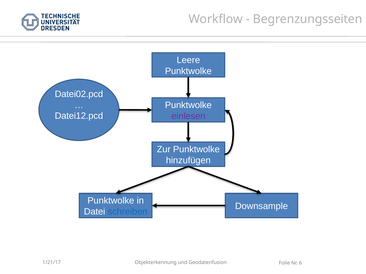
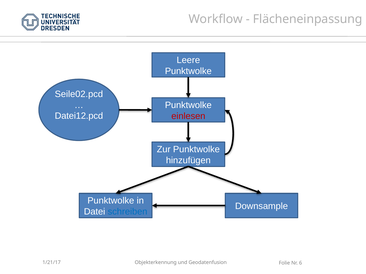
Begrenzungsseiten: Begrenzungsseiten -> Flächeneinpassung (308, 19)
Datei02.pcd: Datei02.pcd -> Seile02.pcd (79, 94)
einlesen colour: purple -> red (188, 116)
